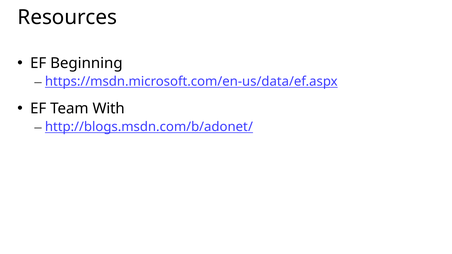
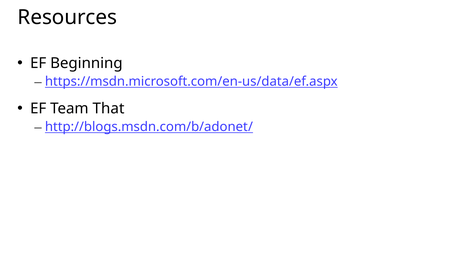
With: With -> That (108, 109)
